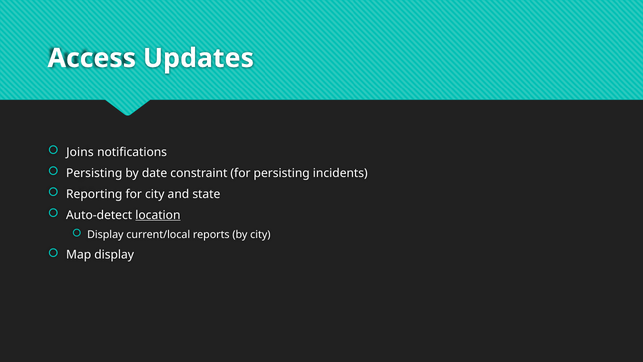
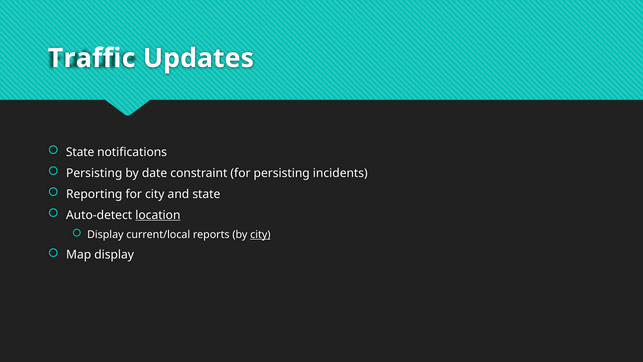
Access: Access -> Traffic (92, 58)
Joins: Joins -> State (80, 152)
city underline: none -> present (260, 235)
